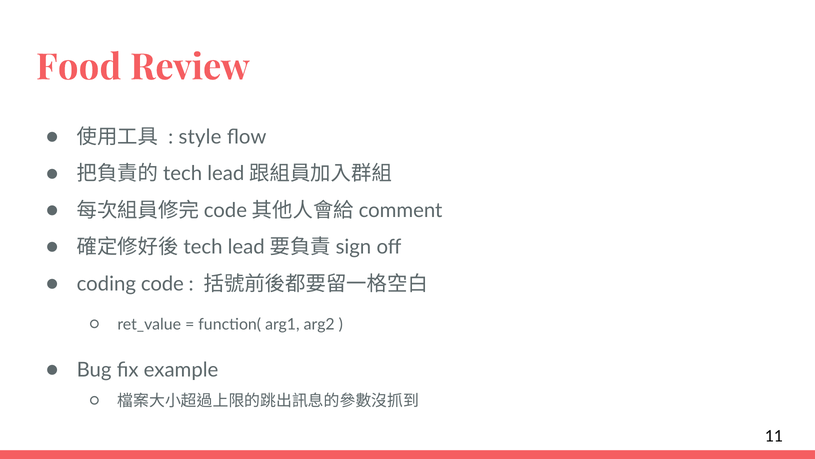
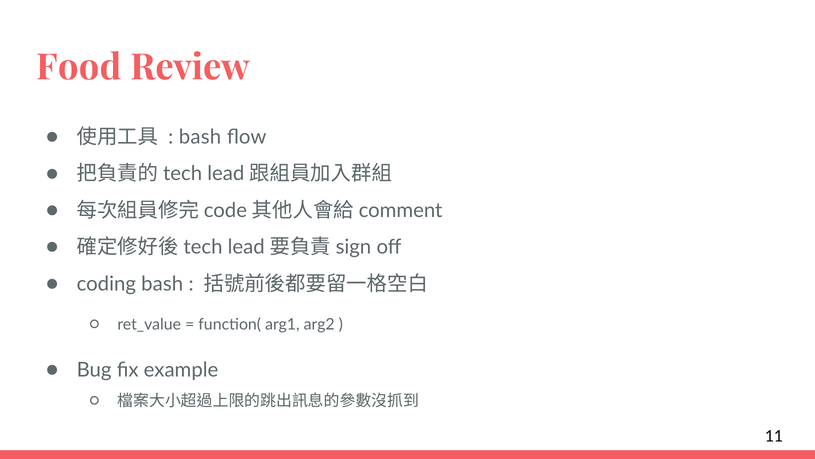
style: style -> bash (200, 137)
coding code: code -> bash (162, 283)
